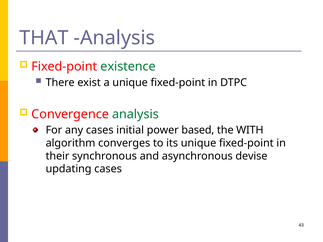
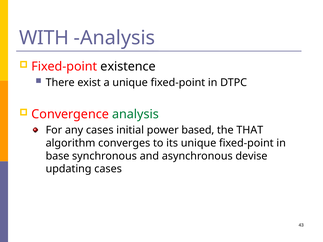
THAT: THAT -> WITH (44, 38)
existence colour: green -> black (128, 67)
WITH: WITH -> THAT (250, 130)
their: their -> base (57, 156)
